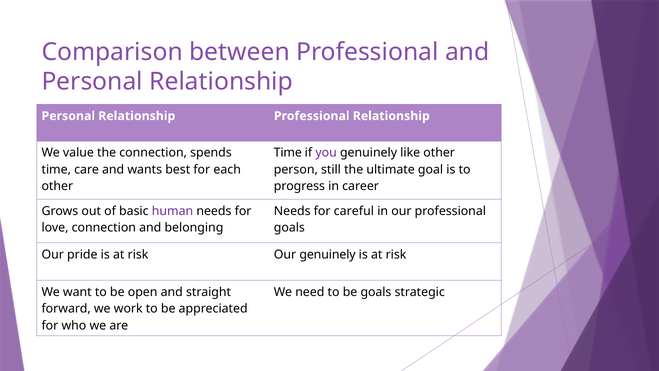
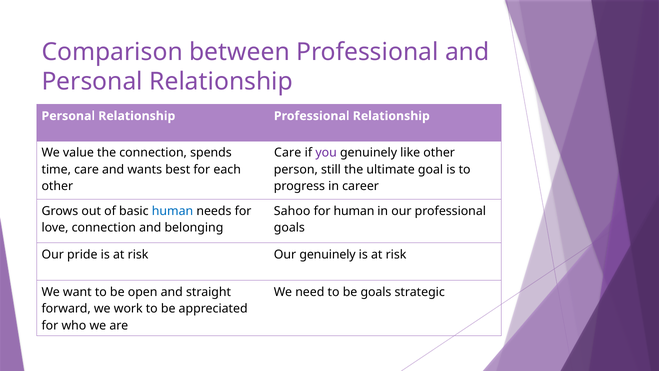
Time: Time -> Care (288, 152)
human colour: purple -> blue (173, 211)
Needs: Needs -> Sahoo (292, 211)
for careful: careful -> human (354, 211)
